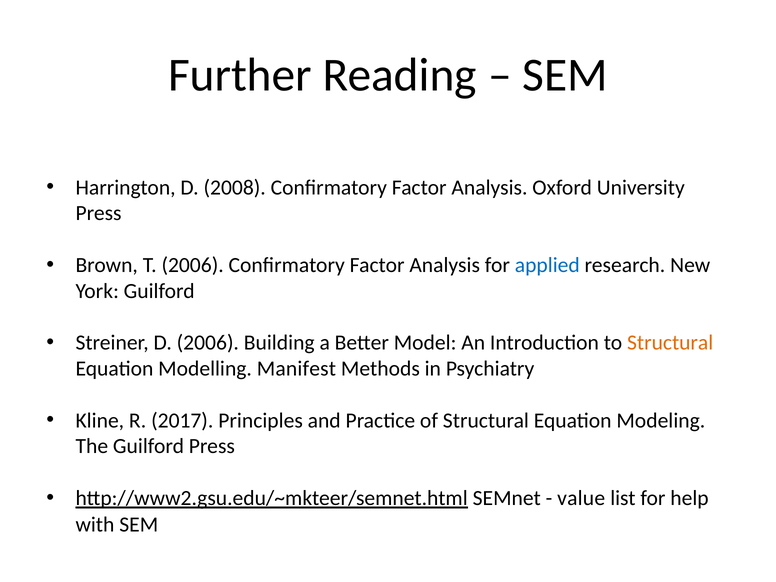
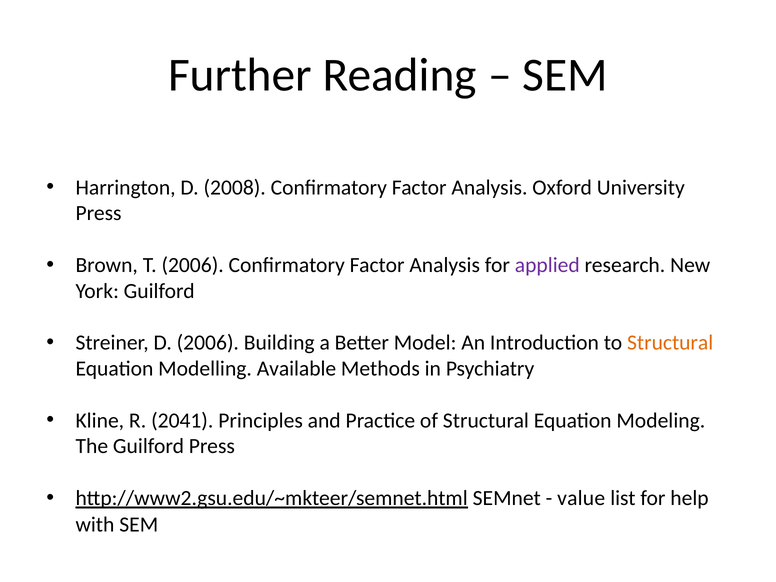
applied colour: blue -> purple (547, 265)
Manifest: Manifest -> Available (296, 369)
2017: 2017 -> 2041 (182, 420)
